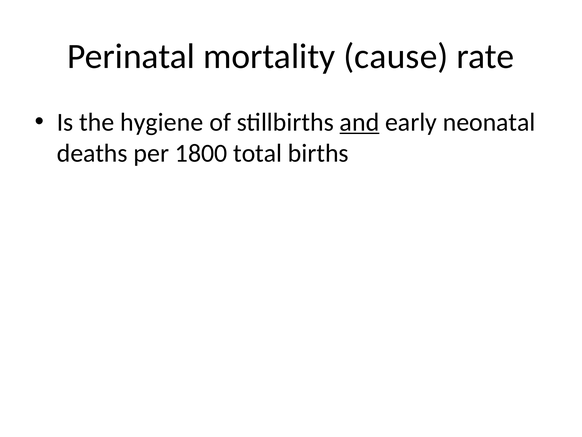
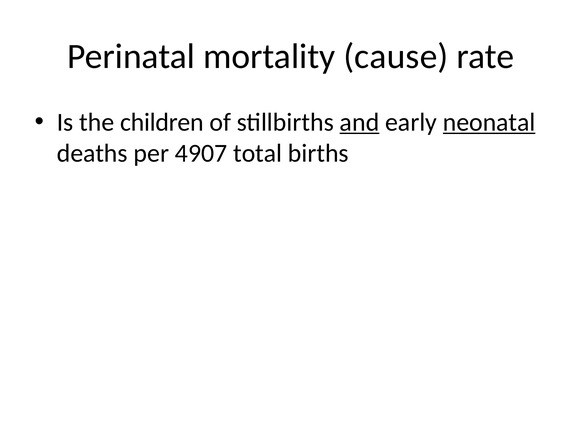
hygiene: hygiene -> children (162, 122)
neonatal underline: none -> present (489, 122)
1800: 1800 -> 4907 (201, 153)
